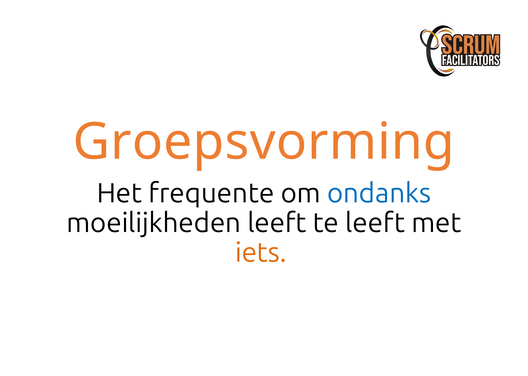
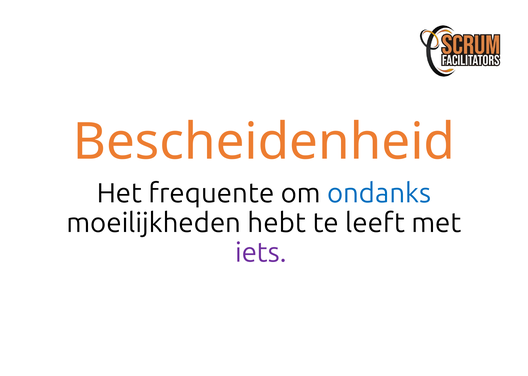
Groepsvorming: Groepsvorming -> Bescheidenheid (264, 142)
moeilijkheden leeft: leeft -> hebt (277, 223)
iets colour: orange -> purple (261, 253)
